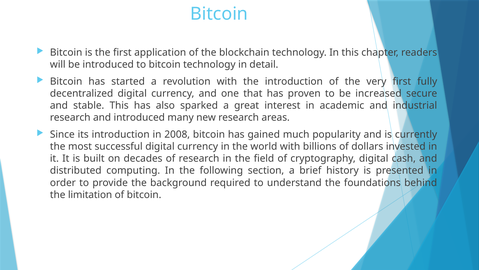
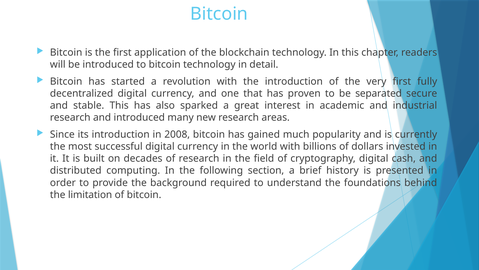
increased: increased -> separated (379, 93)
